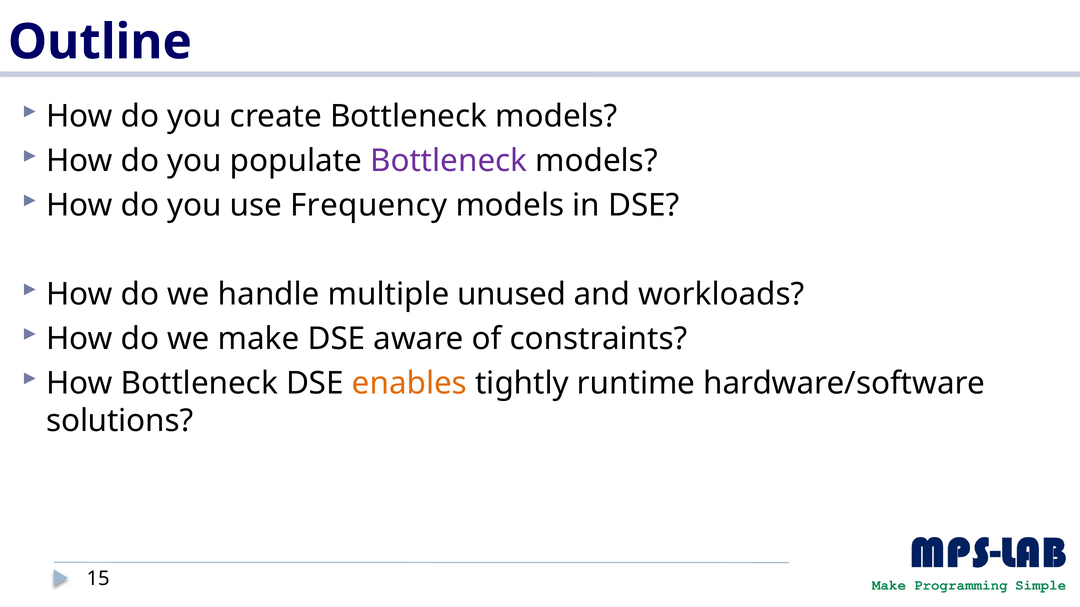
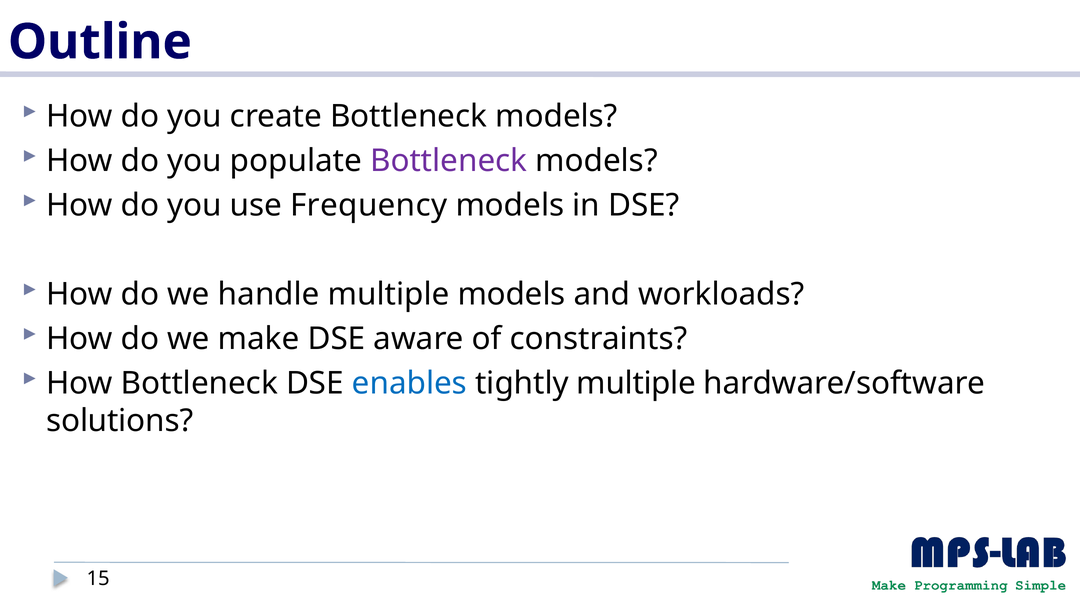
multiple unused: unused -> models (512, 294)
enables colour: orange -> blue (409, 383)
tightly runtime: runtime -> multiple (636, 383)
